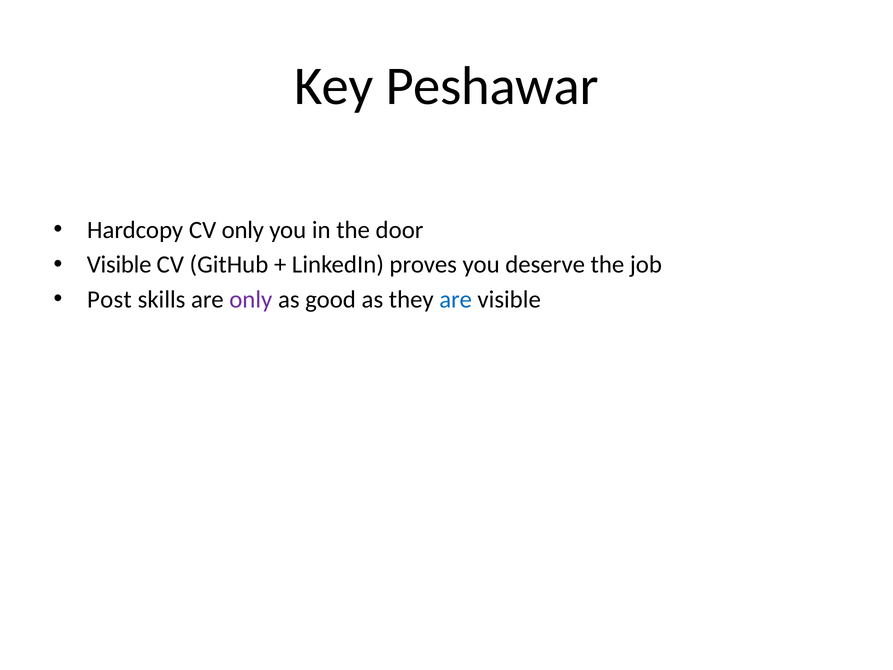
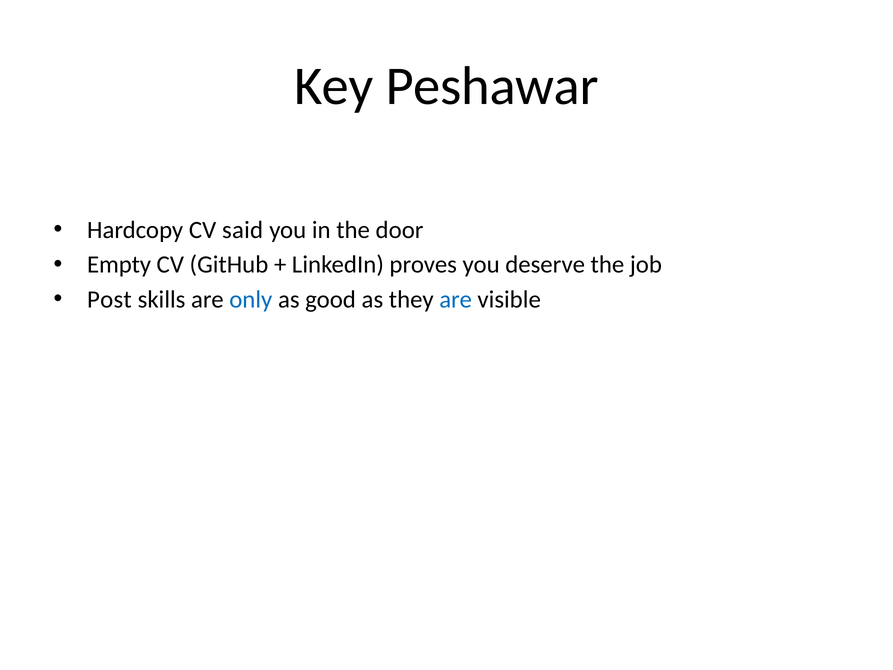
CV only: only -> said (243, 230)
Visible: Visible -> Empty (119, 265)
only colour: purple -> blue (251, 299)
